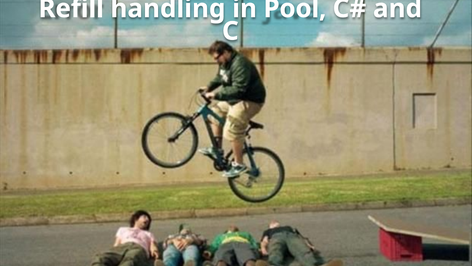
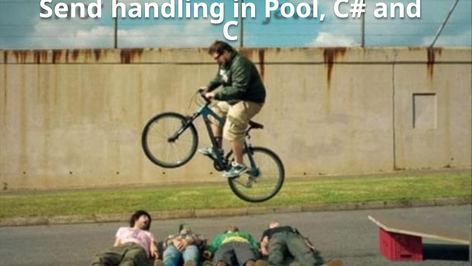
Refill: Refill -> Send (71, 9)
